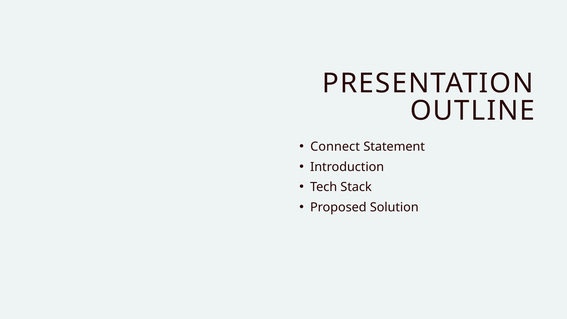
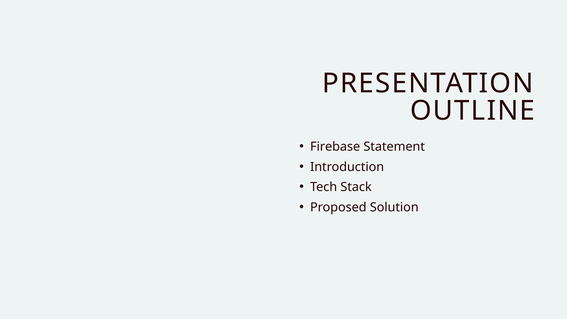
Connect: Connect -> Firebase (335, 147)
